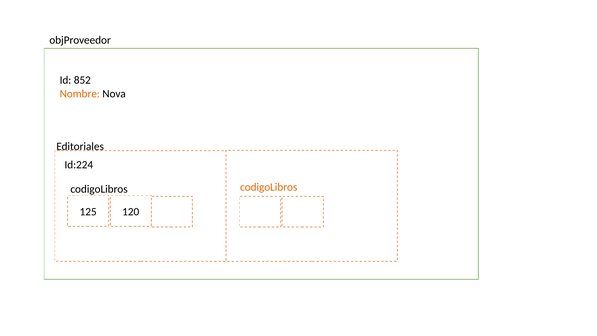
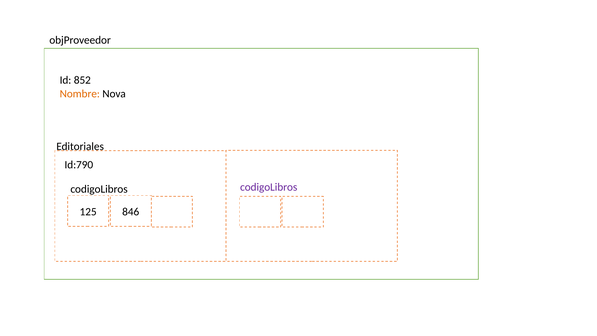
Id:224: Id:224 -> Id:790 (79, 165)
codigoLibros colour: orange -> purple (269, 187)
120: 120 -> 846 (131, 212)
